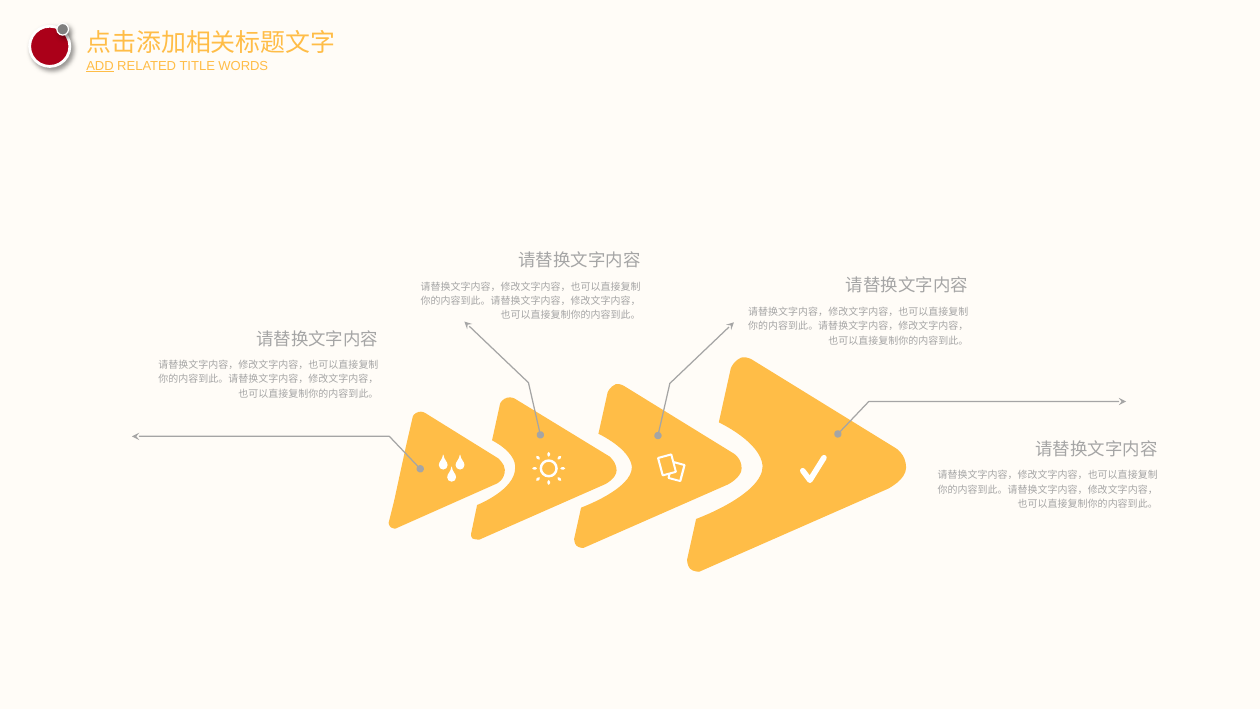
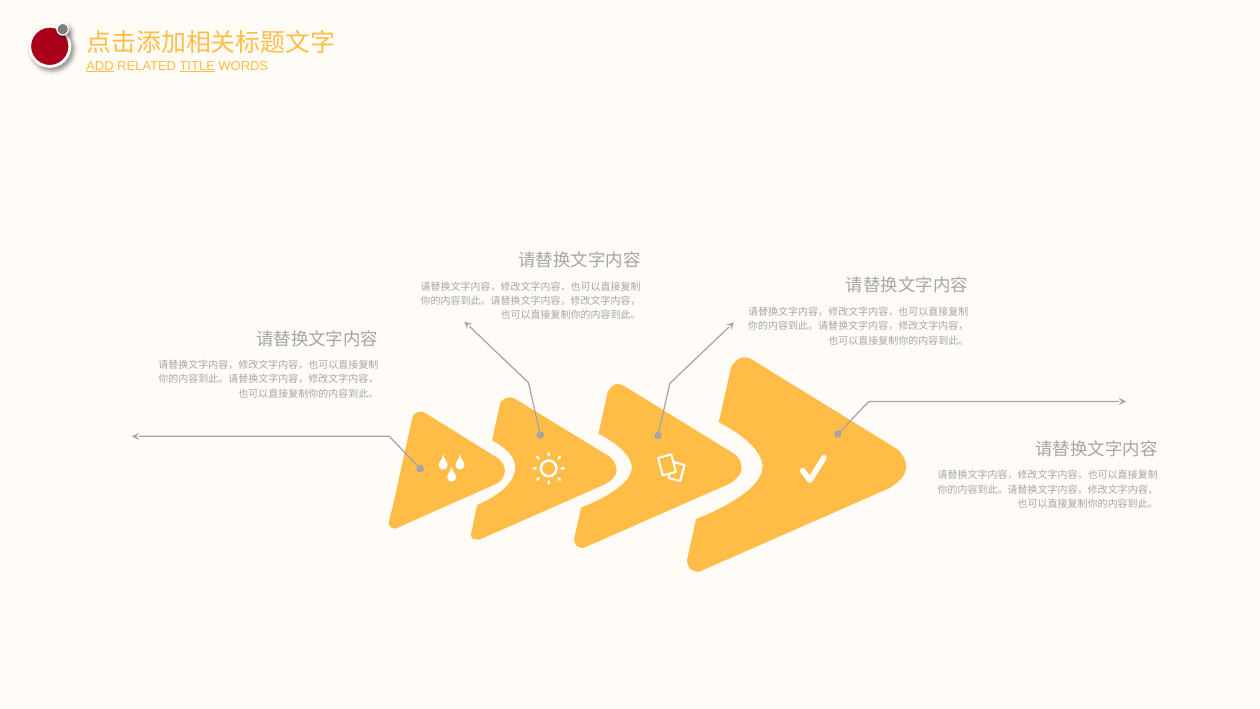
TITLE underline: none -> present (197, 66)
